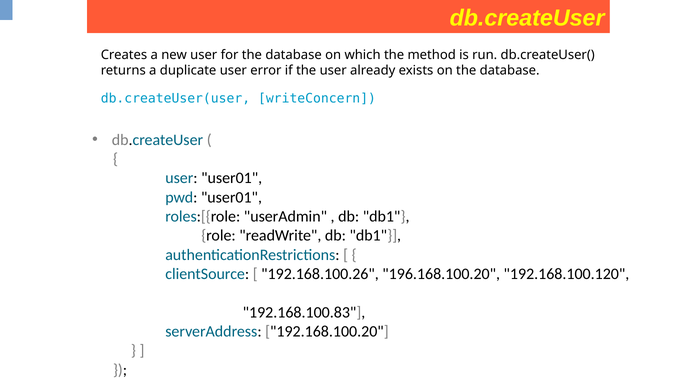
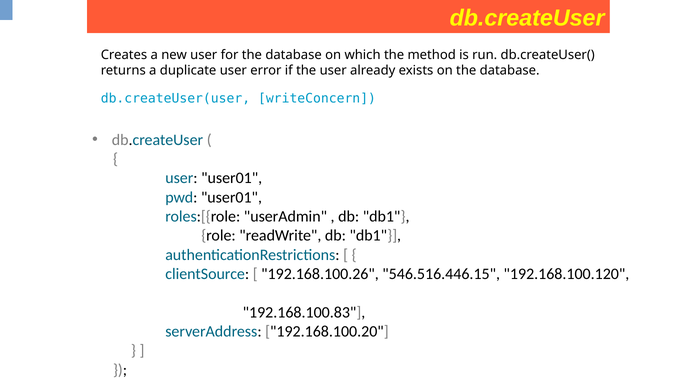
196.168.100.20: 196.168.100.20 -> 546.516.446.15 (441, 274)
